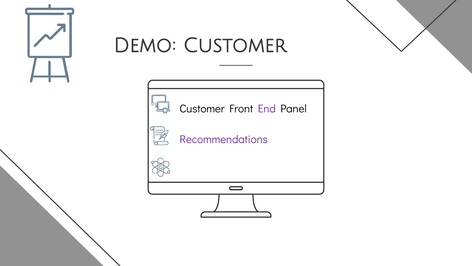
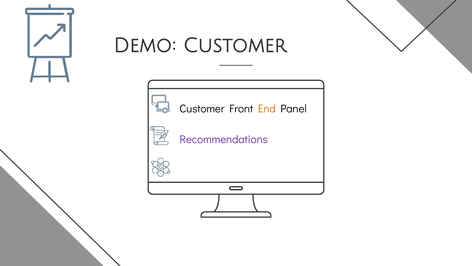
End colour: purple -> orange (267, 109)
